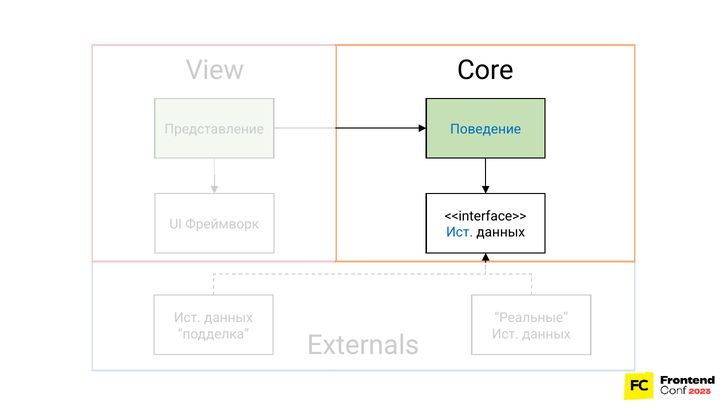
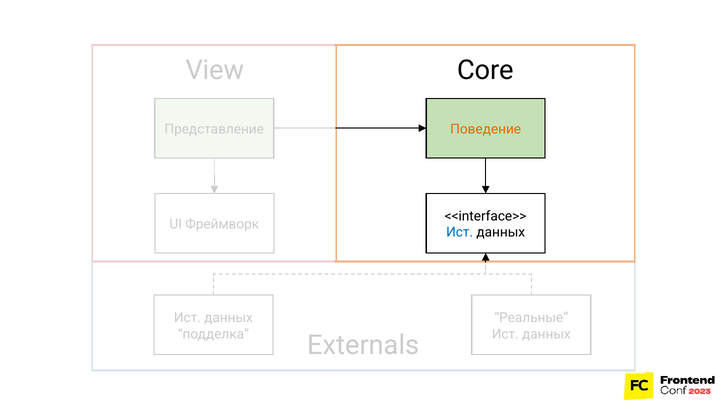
Поведение colour: blue -> orange (486, 129)
